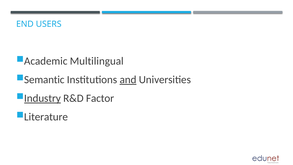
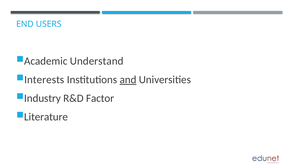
Multilingual: Multilingual -> Understand (97, 61)
Semantic: Semantic -> Interests (44, 80)
Industry underline: present -> none (43, 98)
